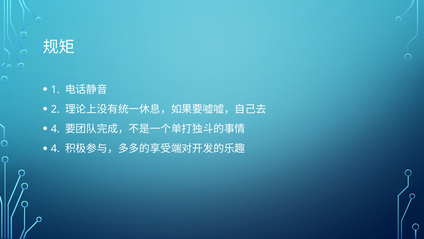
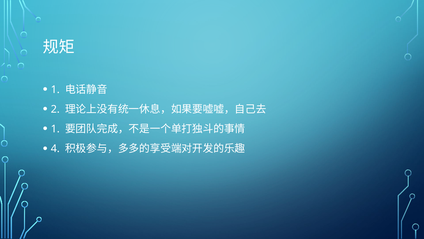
4: 4 -> 1 (55, 129)
